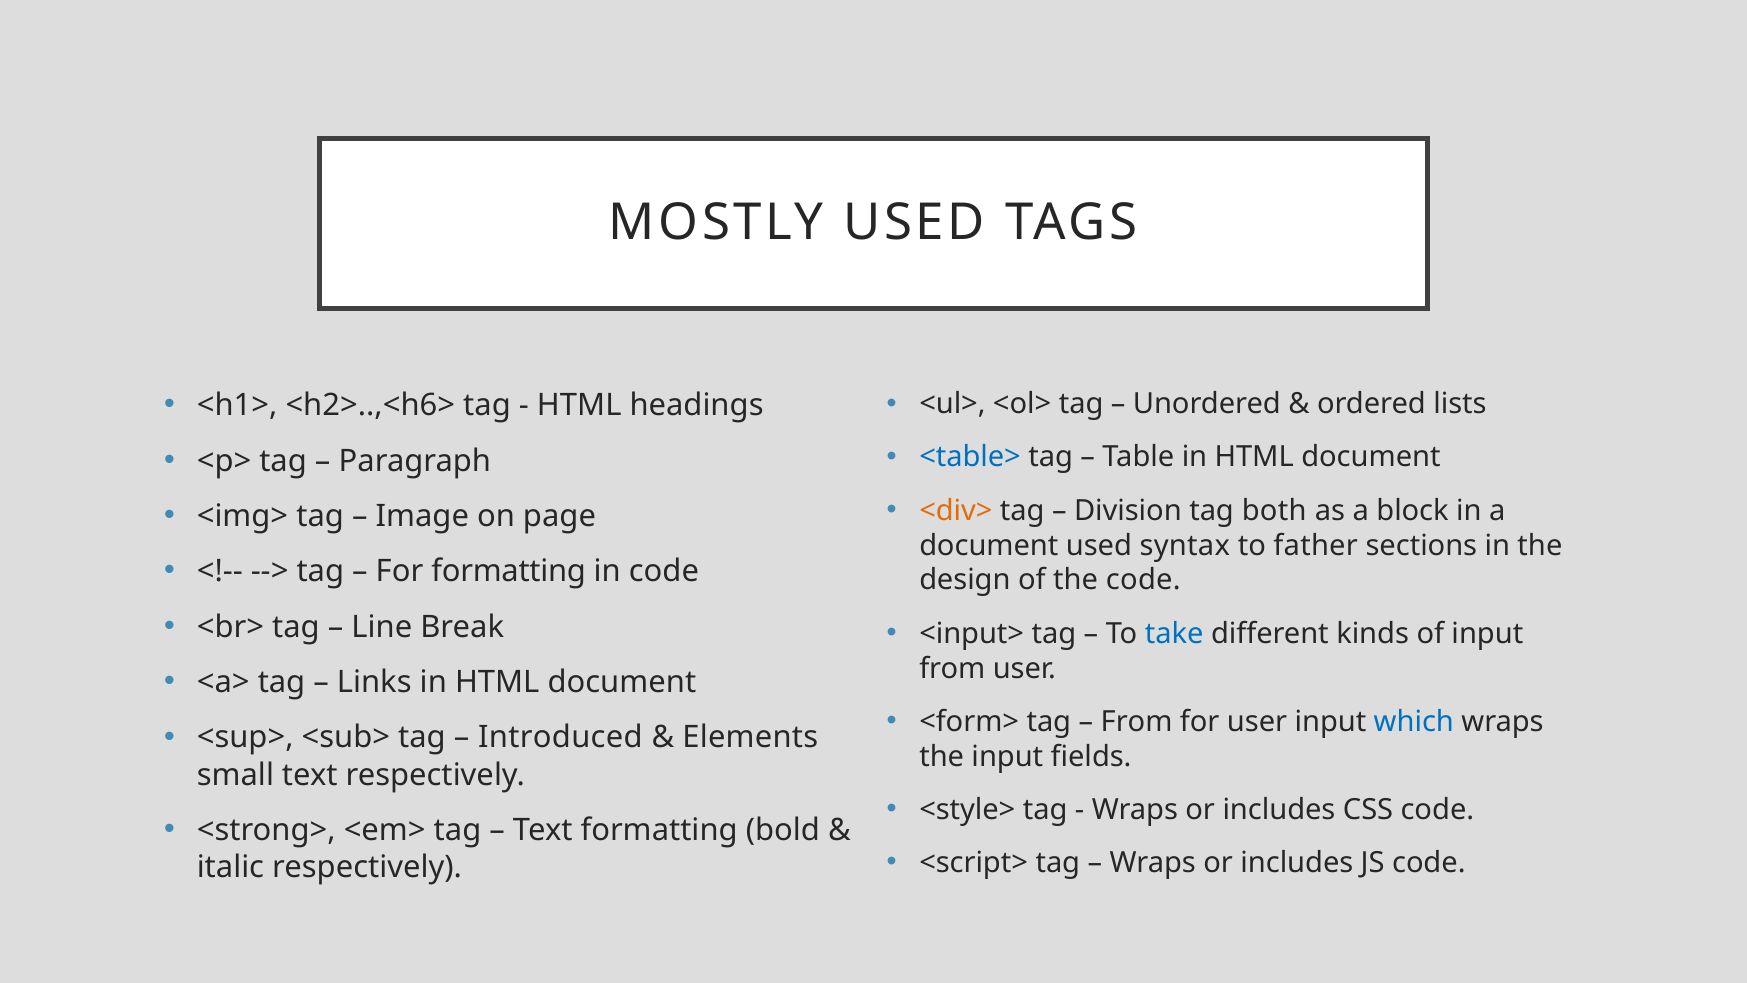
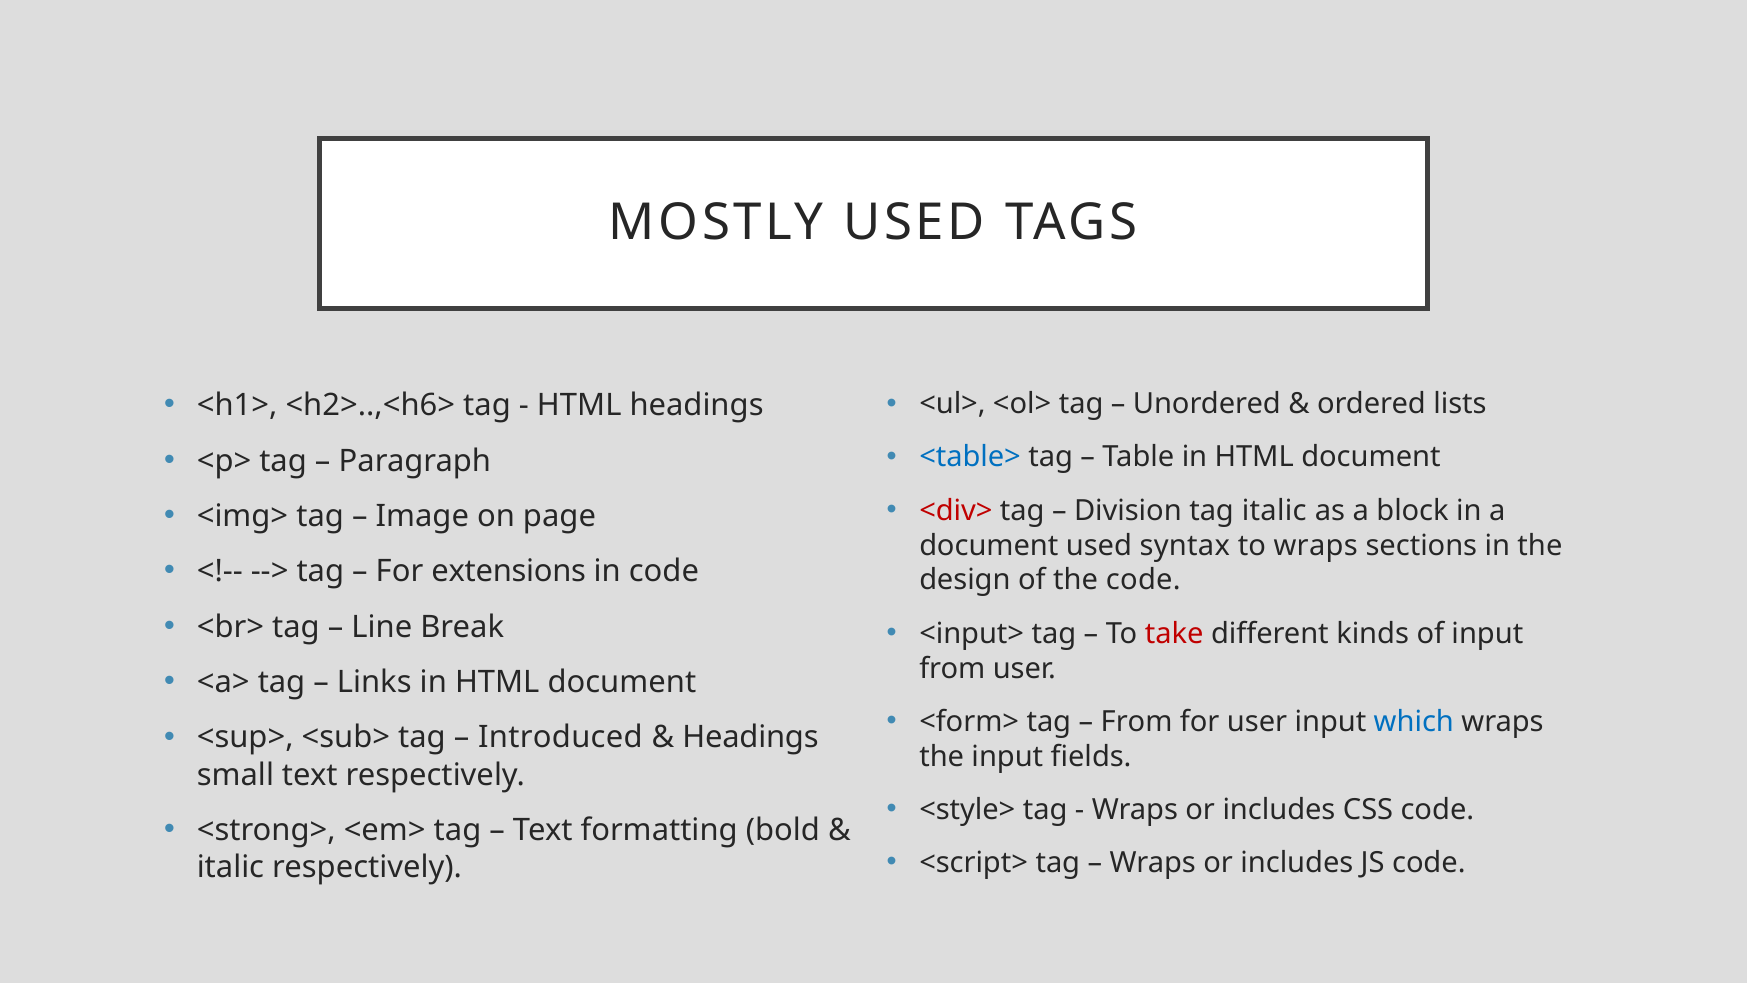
<div> colour: orange -> red (956, 510)
tag both: both -> italic (1274, 510)
to father: father -> wraps (1316, 545)
For formatting: formatting -> extensions (509, 571)
take colour: blue -> red (1174, 633)
Elements: Elements -> Headings (750, 737)
